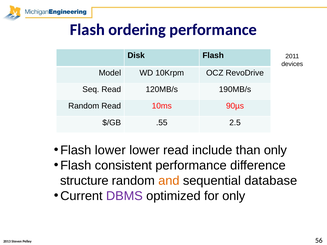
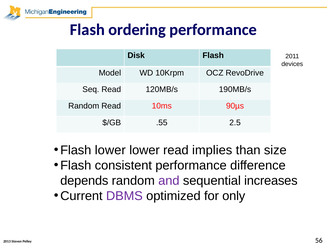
include: include -> implies (212, 150)
than only: only -> size (275, 150)
structure: structure -> depends (84, 181)
and colour: orange -> purple (169, 181)
database: database -> increases (271, 181)
